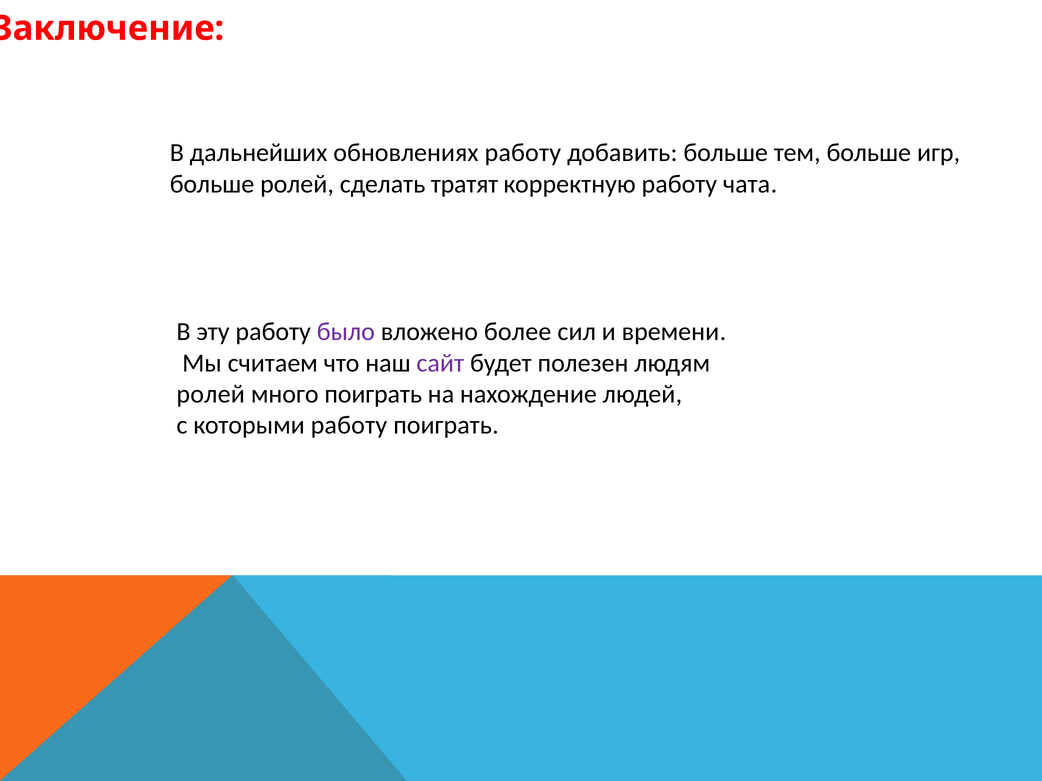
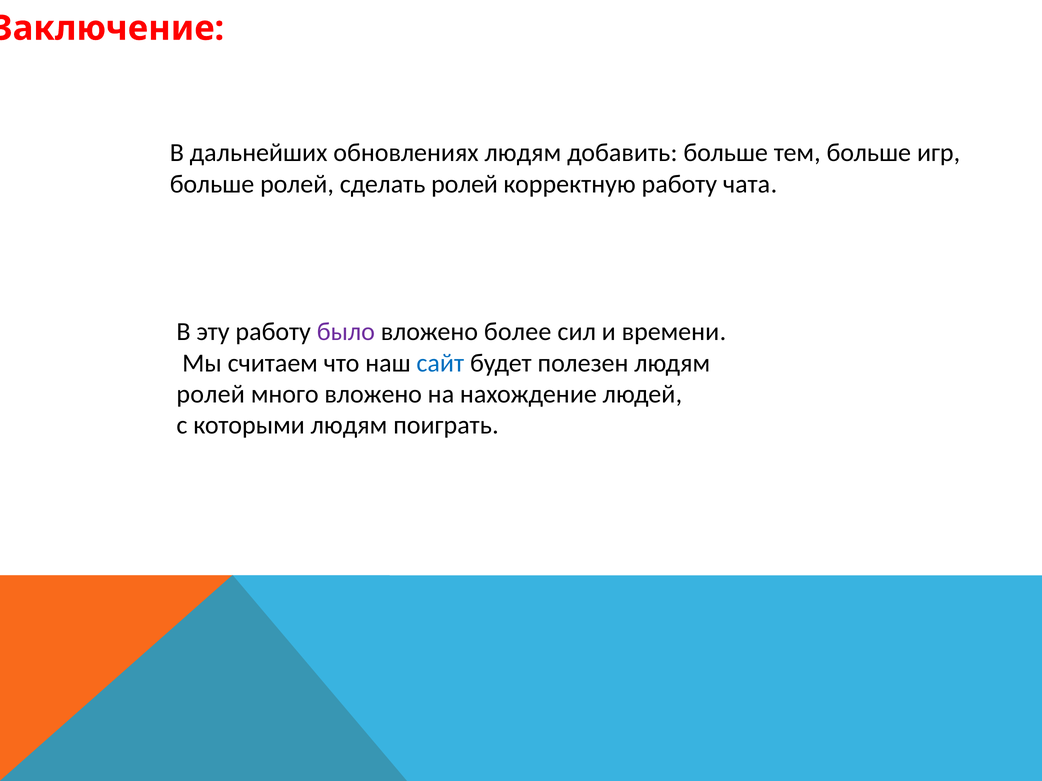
обновлениях работу: работу -> людям (523, 153)
сделать тратят: тратят -> ролей (465, 184)
сайт colour: purple -> blue (440, 363)
много поиграть: поиграть -> вложено (373, 394)
которыми работу: работу -> людям (349, 426)
